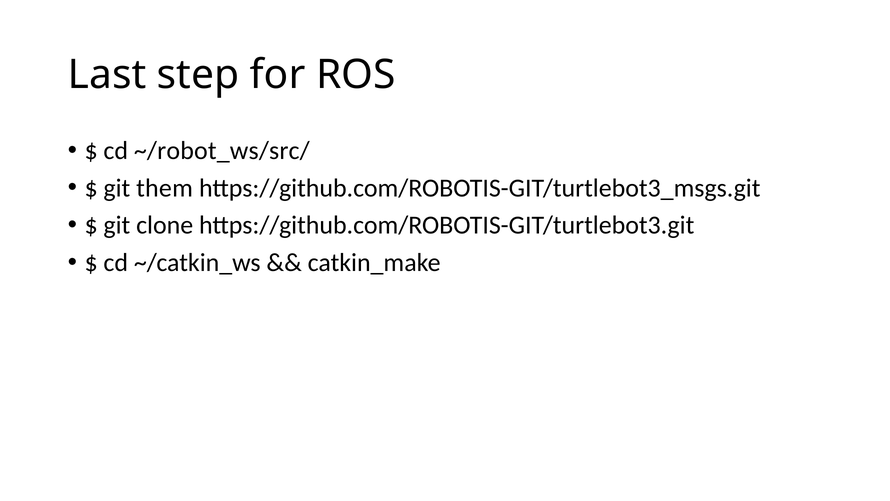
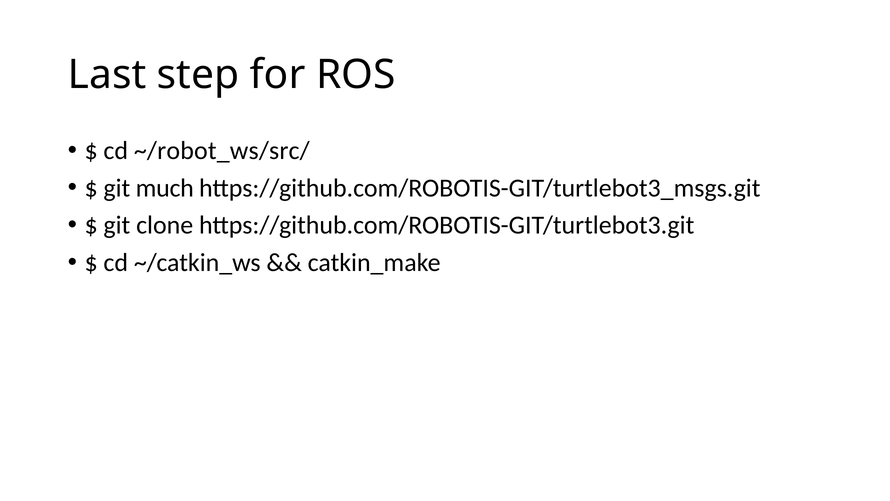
them: them -> much (165, 188)
